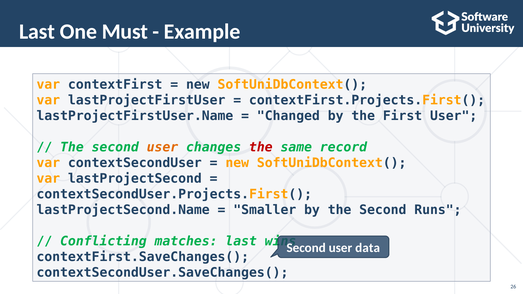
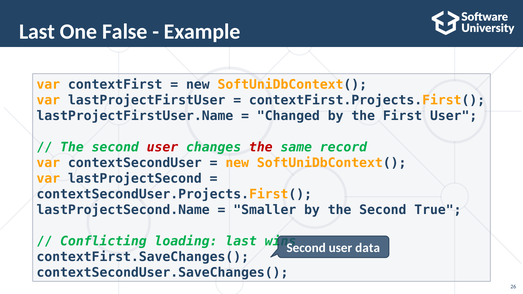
Must: Must -> False (125, 32)
user colour: orange -> red (162, 147)
Runs: Runs -> True (438, 210)
matches: matches -> loading (186, 241)
